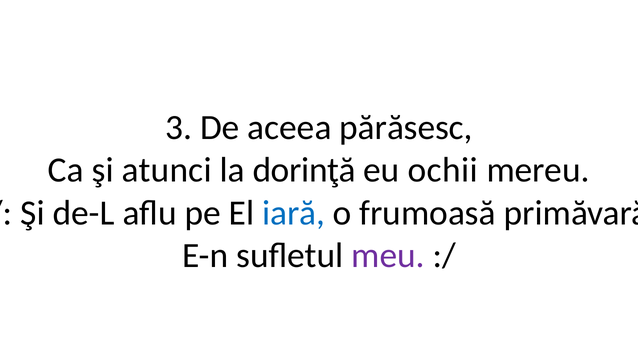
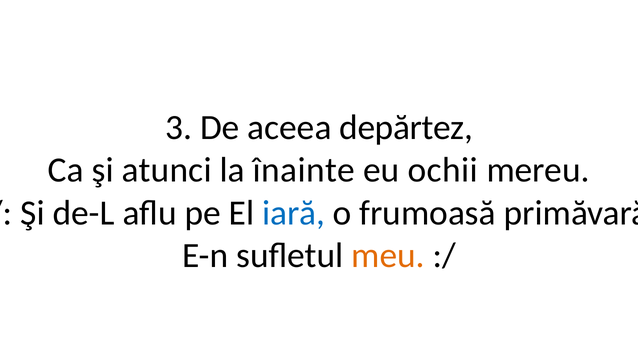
părăsesc: părăsesc -> depărtez (406, 128)
dorinţă: dorinţă -> înainte (304, 170)
meu colour: purple -> orange (388, 255)
